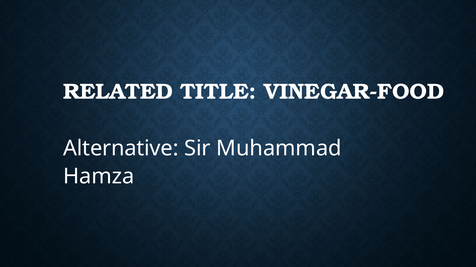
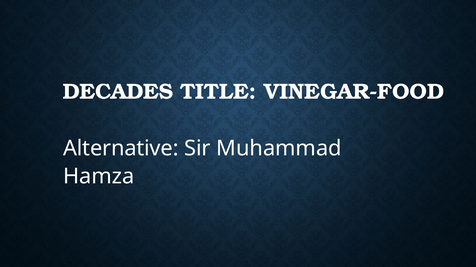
RELATED: RELATED -> DECADES (118, 92)
